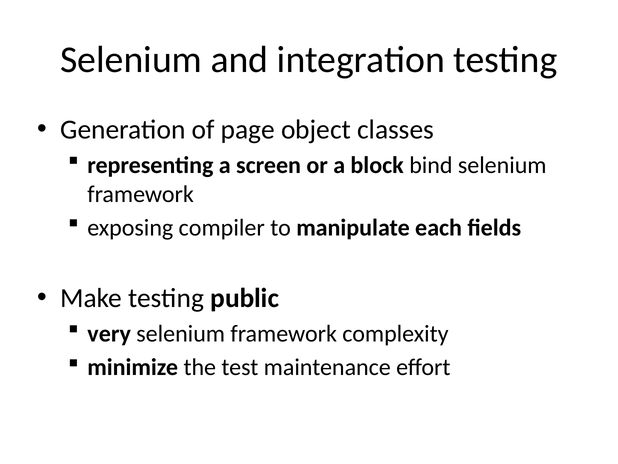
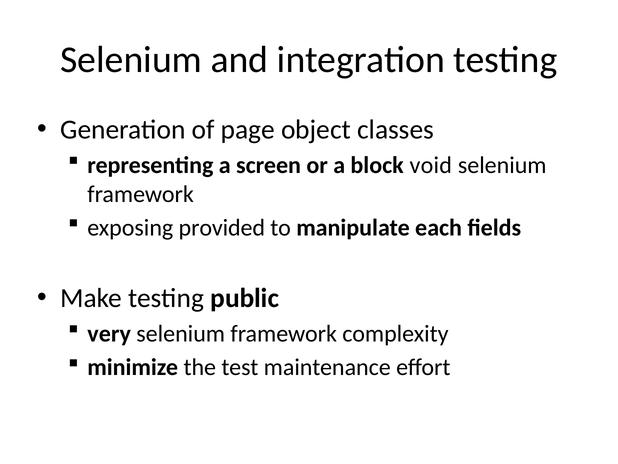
bind: bind -> void (431, 165)
compiler: compiler -> provided (222, 228)
